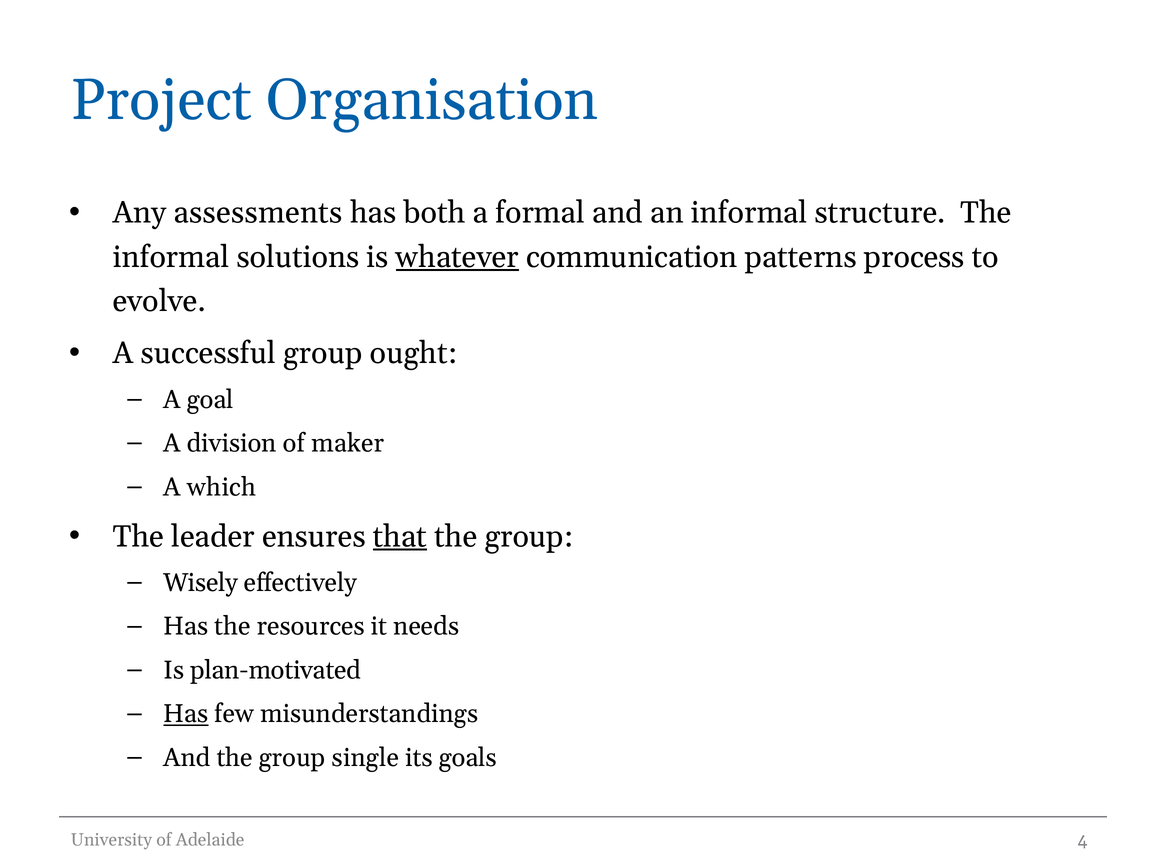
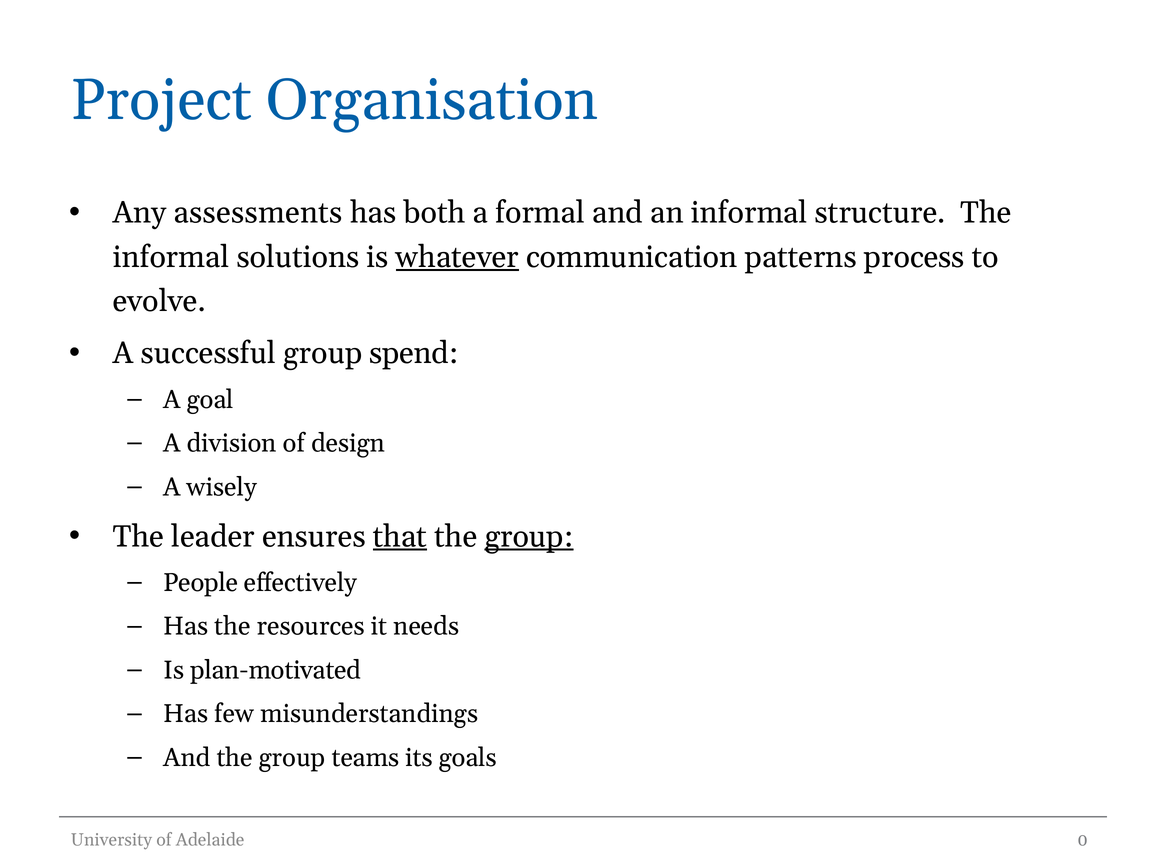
ought: ought -> spend (414, 353)
maker: maker -> design (348, 443)
which: which -> wisely (222, 487)
group underline: none -> present (529, 536)
Wisely: Wisely -> People (201, 583)
Has underline: present -> none (186, 714)
single: single -> teams (365, 758)
4: 4 -> 0 (1083, 840)
